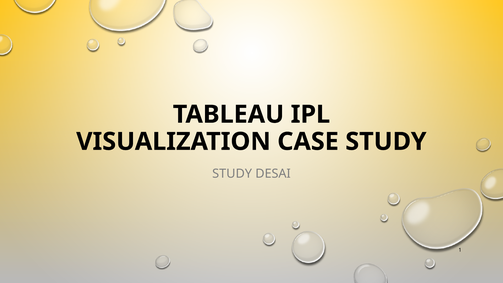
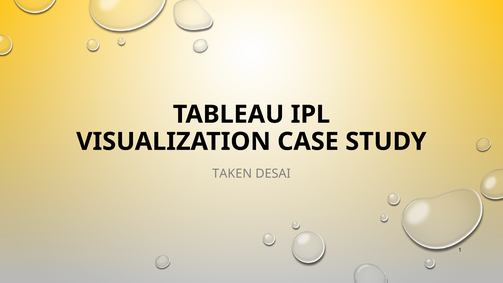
STUDY: STUDY -> TAKEN (232, 174)
